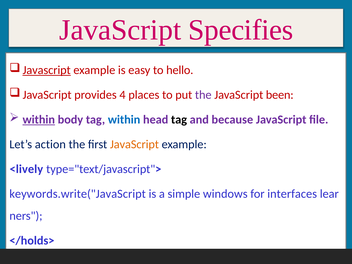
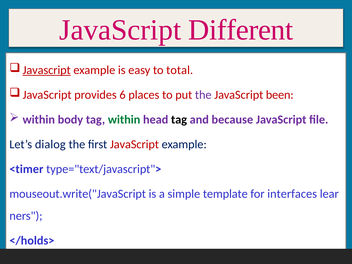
Specifies: Specifies -> Different (241, 30)
hello: hello -> total (180, 70)
4: 4 -> 6 (123, 95)
within underline: present -> none (39, 120)
within colour: blue -> green (124, 120)
action: action -> dialog (50, 144)
JavaScript colour: orange -> red (134, 144)
<lively: <lively -> <timer (26, 169)
keywords.write("JavaScript: keywords.write("JavaScript -> mouseout.write("JavaScript (78, 194)
windows: windows -> template (225, 194)
